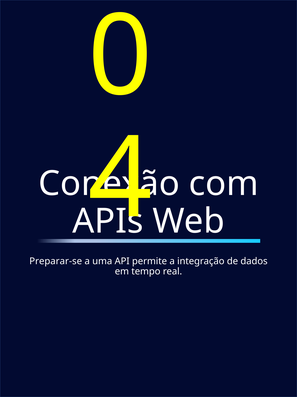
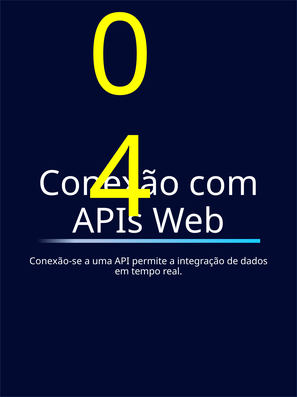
Preparar-se: Preparar-se -> Conexão-se (56, 260)
